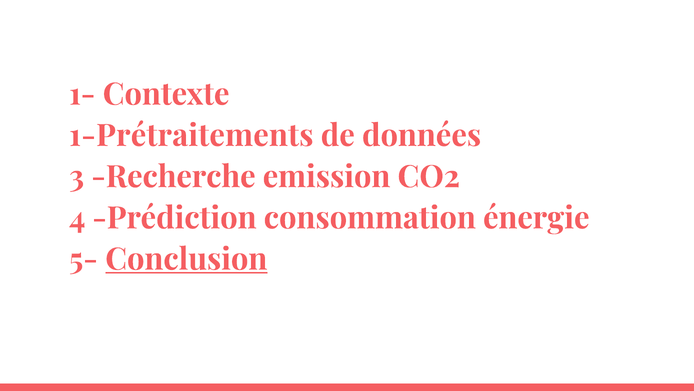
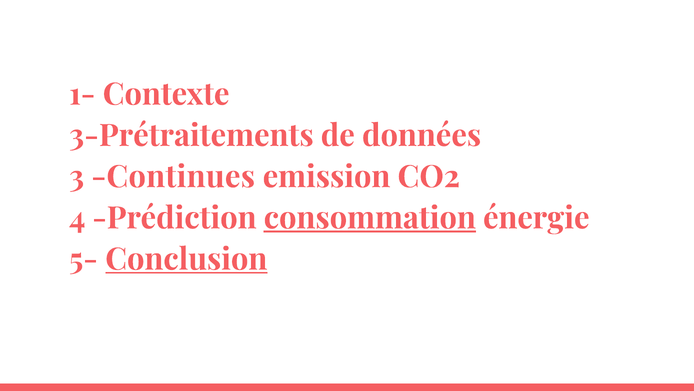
1-Prétraitements: 1-Prétraitements -> 3-Prétraitements (191, 136)
Recherche: Recherche -> Continues (173, 177)
consommation underline: none -> present (370, 218)
